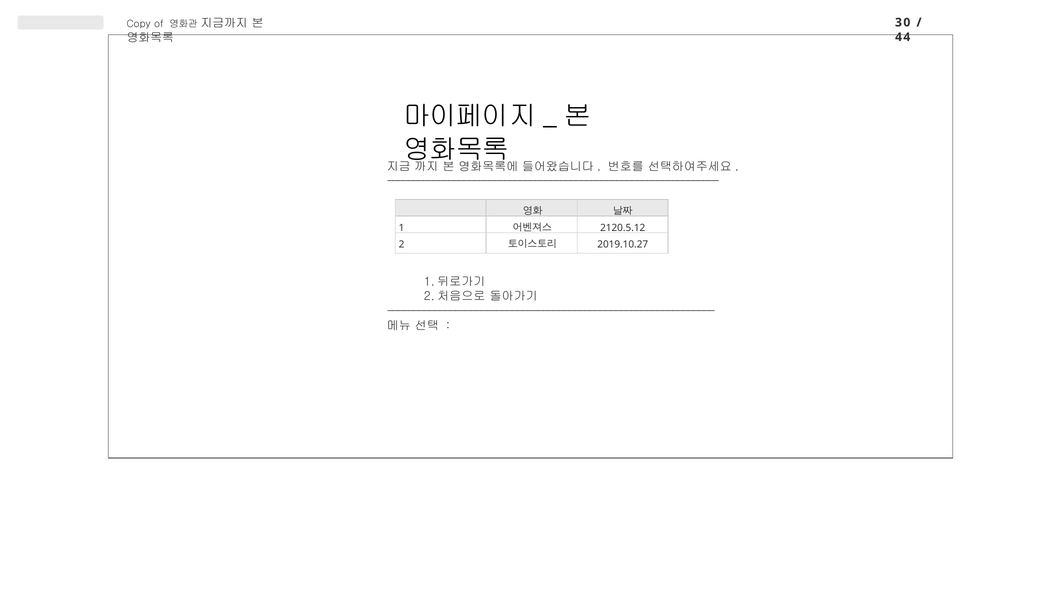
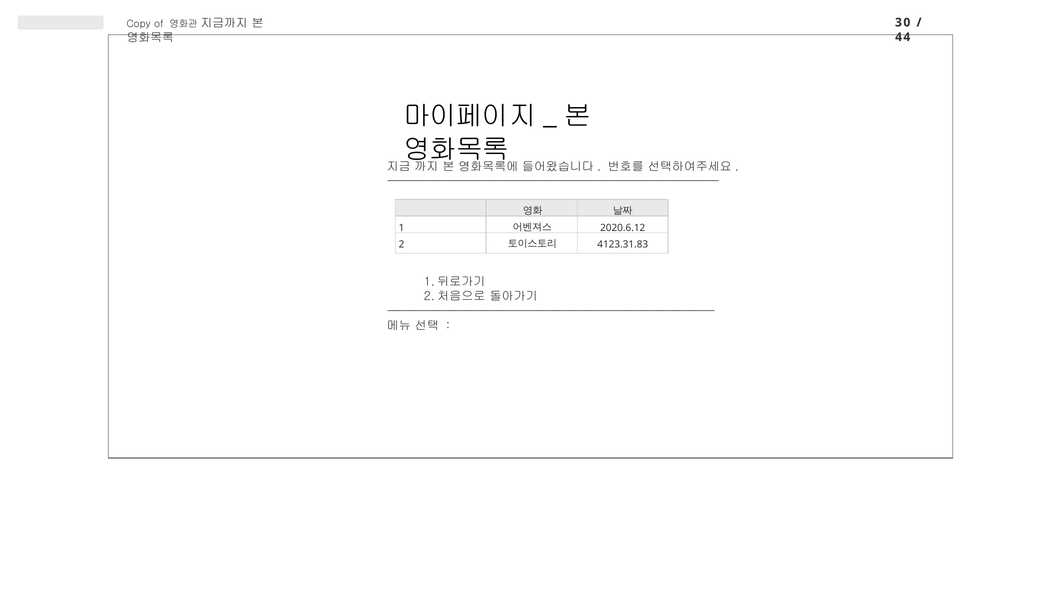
2120.5.12: 2120.5.12 -> 2020.6.12 (623, 228)
2019.10.27: 2019.10.27 -> 4123.31.83 (623, 245)
